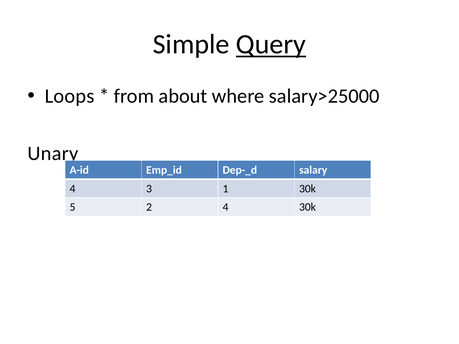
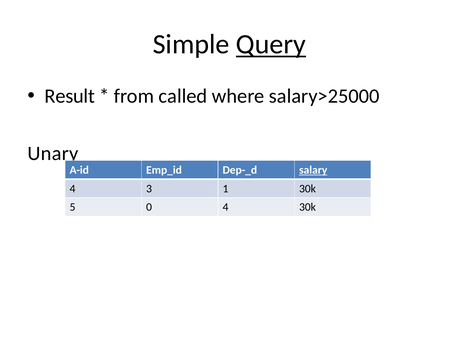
Loops: Loops -> Result (70, 96)
about: about -> called (183, 96)
salary underline: none -> present (313, 170)
2: 2 -> 0 (149, 207)
